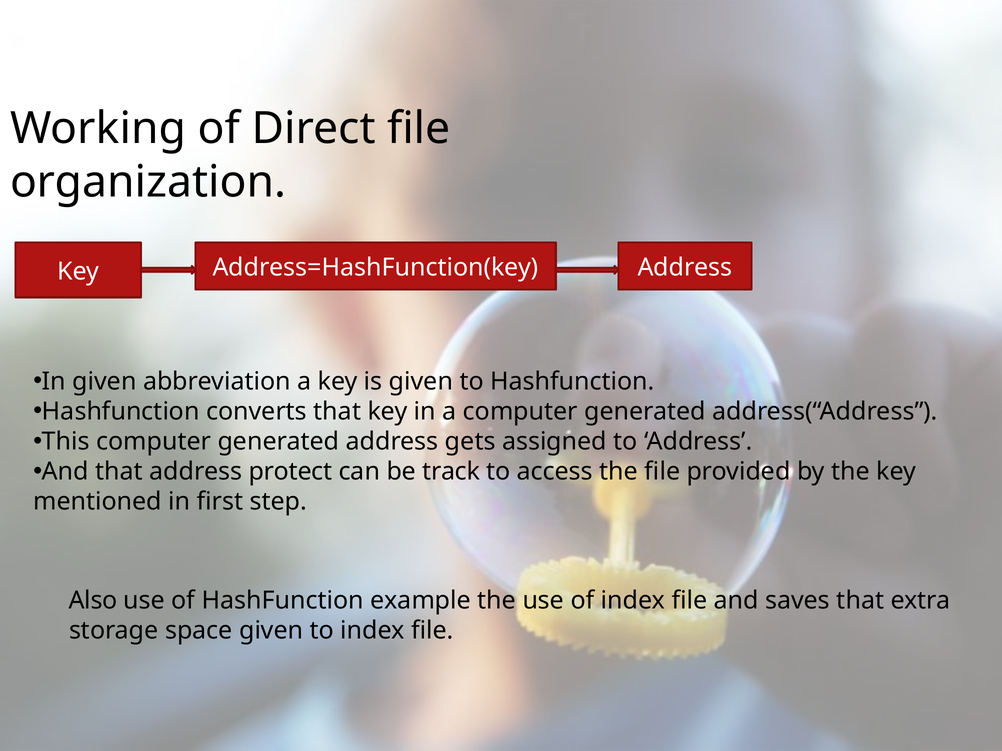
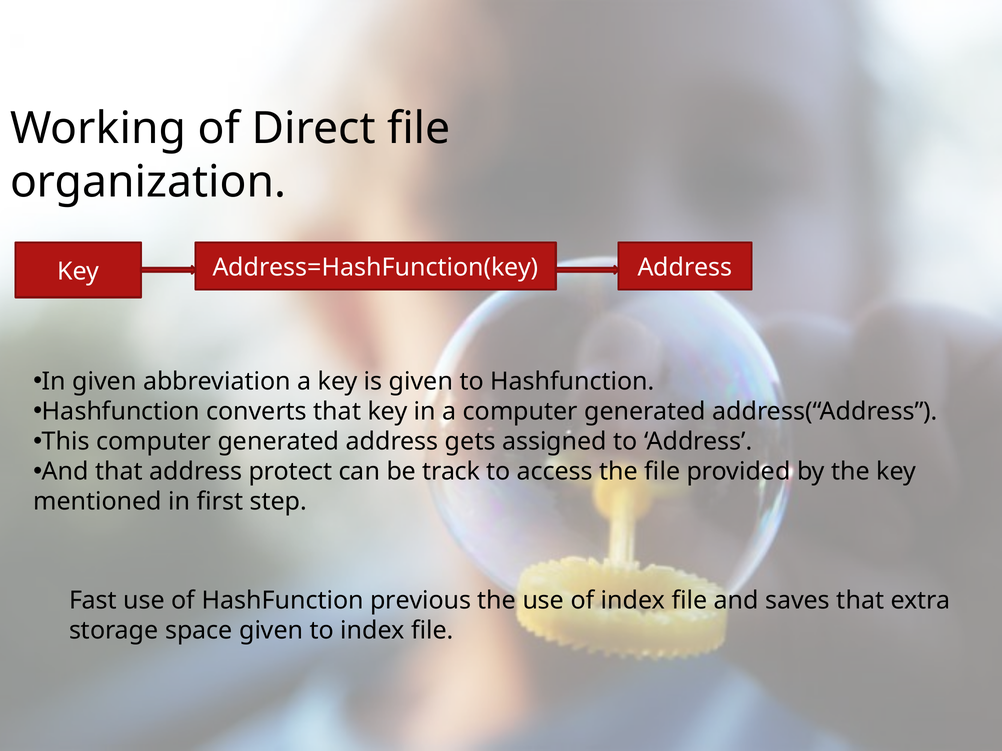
Also: Also -> Fast (93, 601)
example: example -> previous (421, 601)
